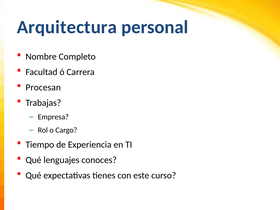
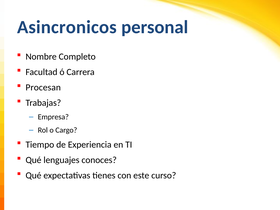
Arquitectura: Arquitectura -> Asincronicos (67, 27)
